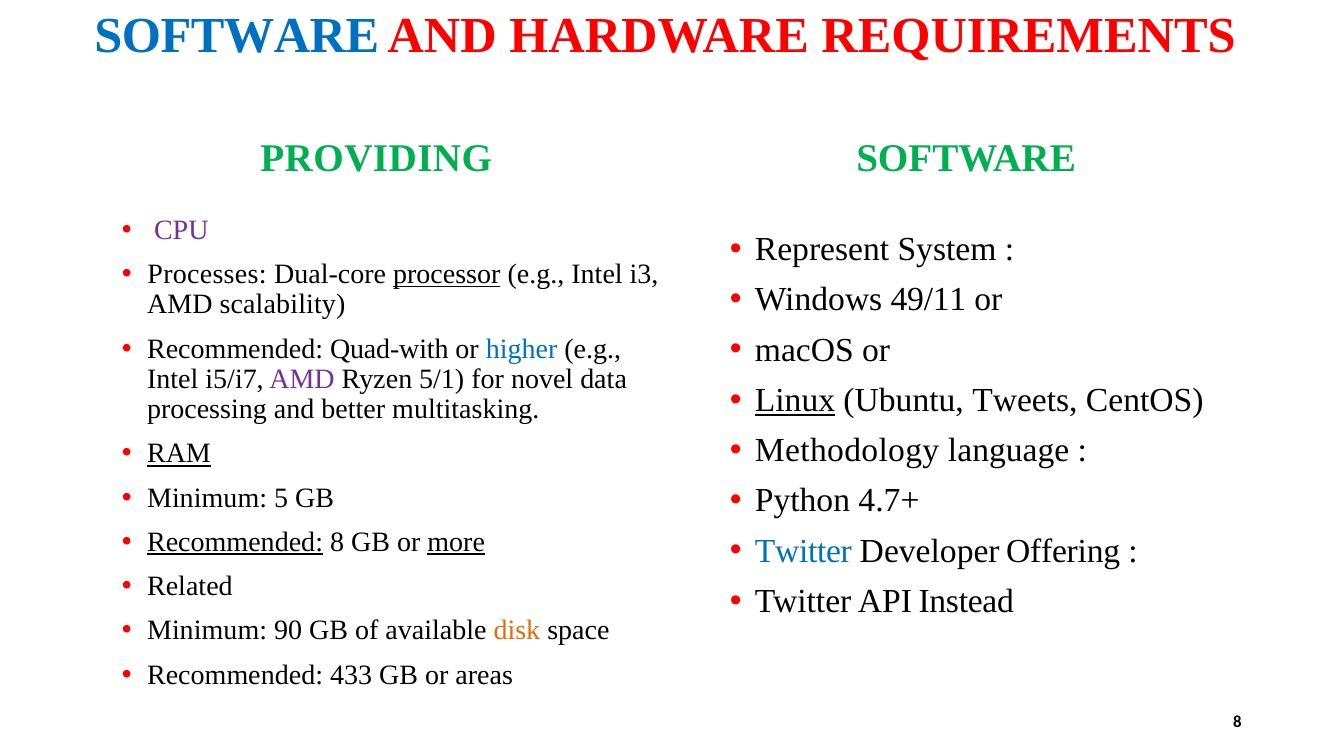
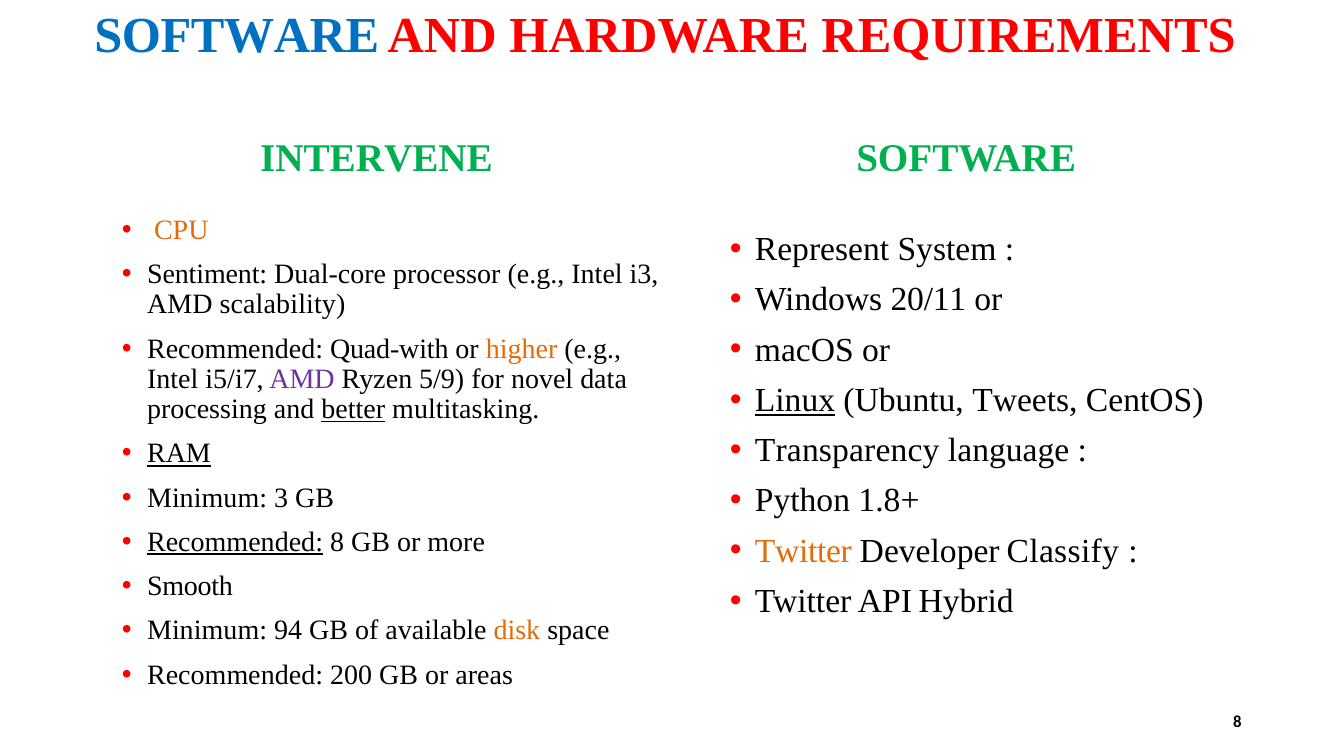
PROVIDING: PROVIDING -> INTERVENE (377, 159)
CPU colour: purple -> orange (181, 230)
Processes: Processes -> Sentiment (207, 274)
processor underline: present -> none (447, 274)
49/11: 49/11 -> 20/11 (928, 300)
higher colour: blue -> orange (522, 349)
5/1: 5/1 -> 5/9 (442, 379)
better underline: none -> present (353, 409)
Methodology: Methodology -> Transparency (847, 451)
5: 5 -> 3 (281, 498)
4.7+: 4.7+ -> 1.8+ (889, 501)
more underline: present -> none (456, 542)
Twitter colour: blue -> orange (803, 551)
Offering: Offering -> Classify (1063, 551)
Related: Related -> Smooth (190, 586)
Instead: Instead -> Hybrid (966, 601)
90: 90 -> 94 (288, 631)
433: 433 -> 200 (351, 675)
